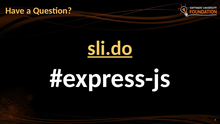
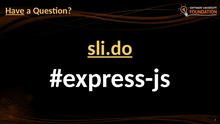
Have underline: none -> present (15, 11)
